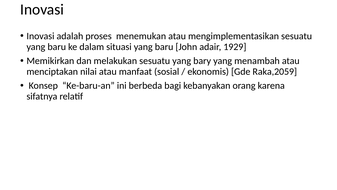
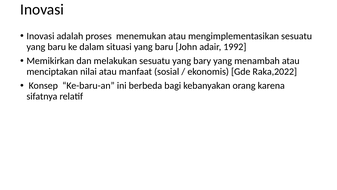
1929: 1929 -> 1992 (235, 47)
Raka,2059: Raka,2059 -> Raka,2022 (275, 71)
